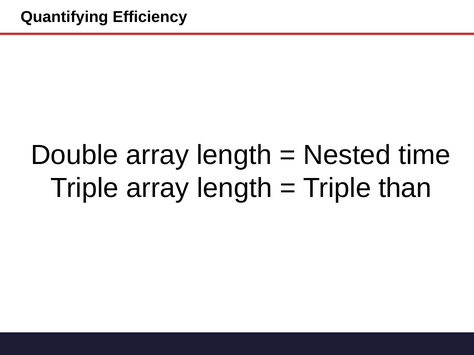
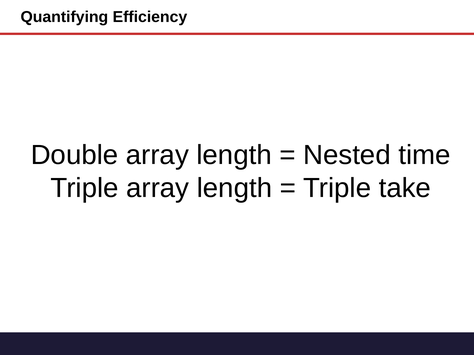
than: than -> take (405, 188)
